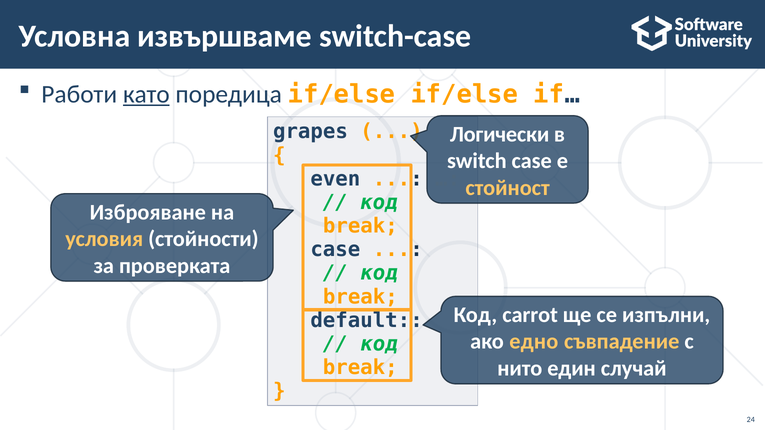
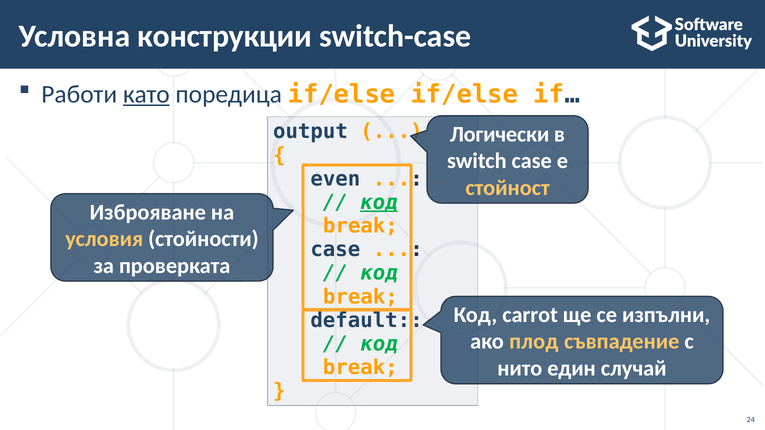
извършваме: извършваме -> конструкции (225, 36)
grapes: grapes -> output (310, 132)
код underline: none -> present (379, 202)
едно: едно -> плод (534, 342)
